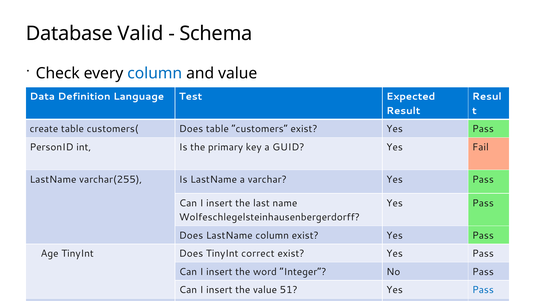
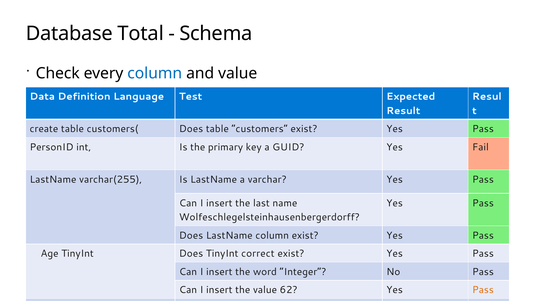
Valid: Valid -> Total (141, 34)
51: 51 -> 62 (289, 290)
Pass colour: blue -> orange (483, 290)
